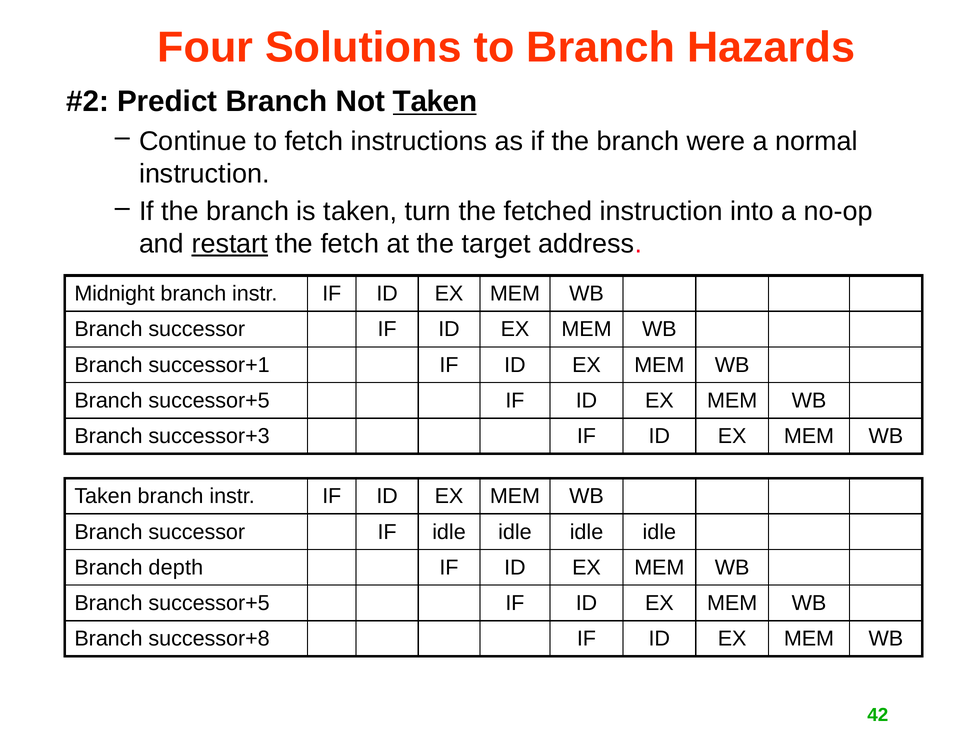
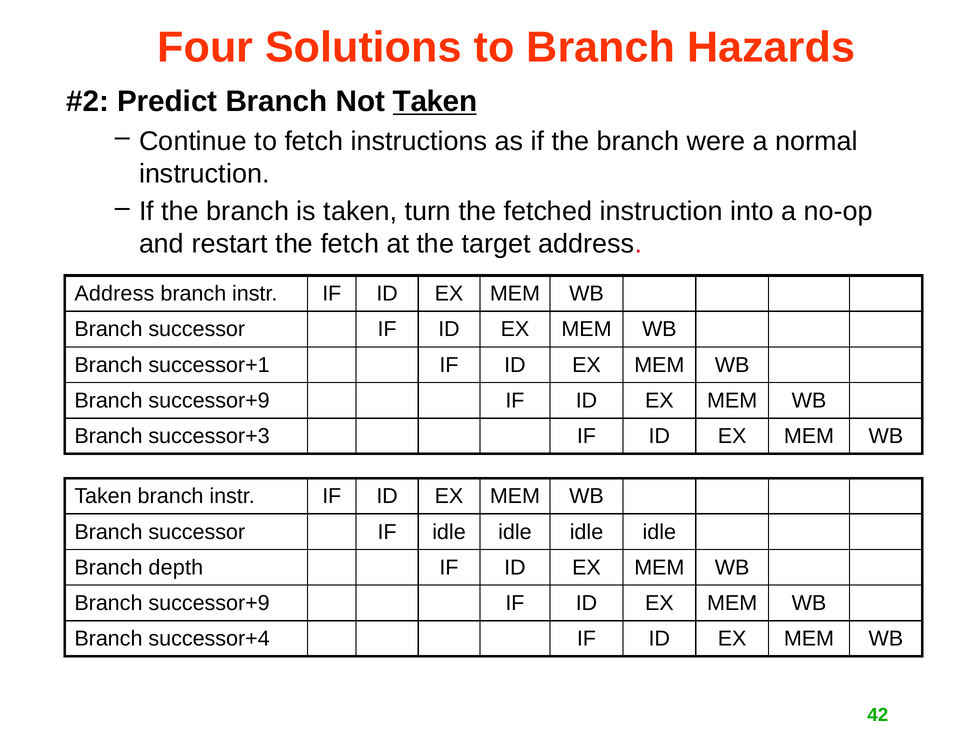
restart underline: present -> none (230, 244)
Midnight: Midnight -> Address (114, 293)
successor+5: successor+5 -> successor+9 (209, 400)
successor+5: successor+5 -> successor+9 (209, 603)
successor+8: successor+8 -> successor+4 (209, 638)
